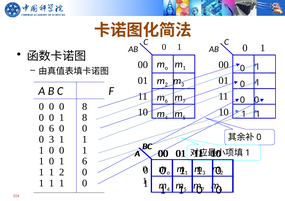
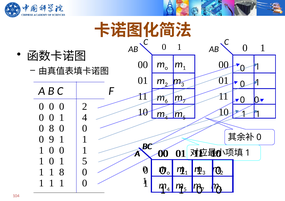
0 8: 8 -> 2 (85, 107)
1 8: 8 -> 4 (85, 118)
0 6: 6 -> 8 (51, 129)
0 3: 3 -> 9 (51, 140)
1 6: 6 -> 5 (85, 162)
1 2: 2 -> 8 (62, 173)
